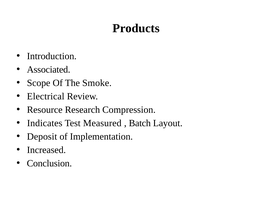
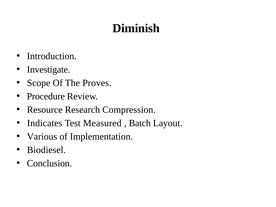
Products: Products -> Diminish (136, 28)
Associated: Associated -> Investigate (49, 69)
Smoke: Smoke -> Proves (97, 83)
Electrical: Electrical -> Procedure (46, 96)
Deposit: Deposit -> Various (42, 136)
Increased: Increased -> Biodiesel (46, 150)
